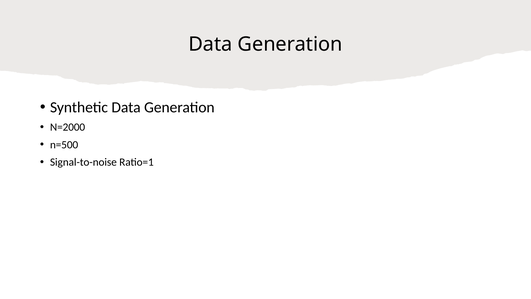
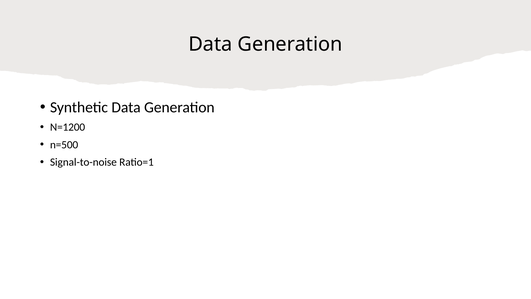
N=2000: N=2000 -> N=1200 (68, 127)
